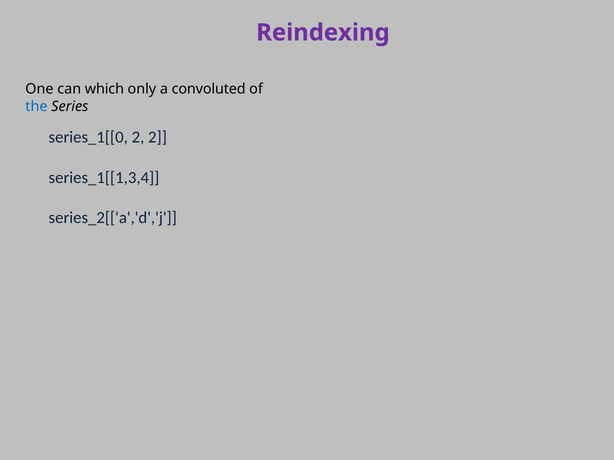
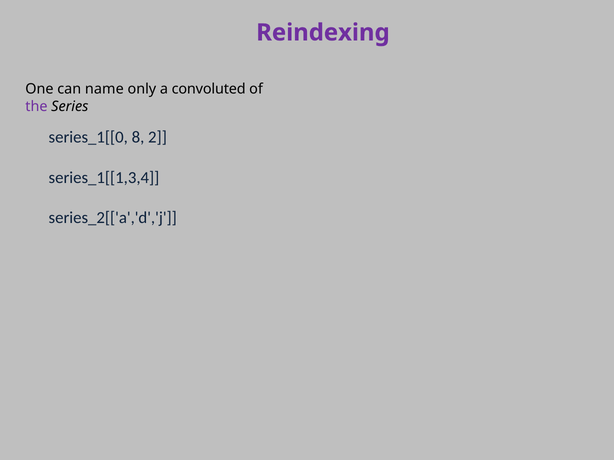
which: which -> name (104, 89)
the colour: blue -> purple (36, 106)
series_1[[0 2: 2 -> 8 (138, 137)
